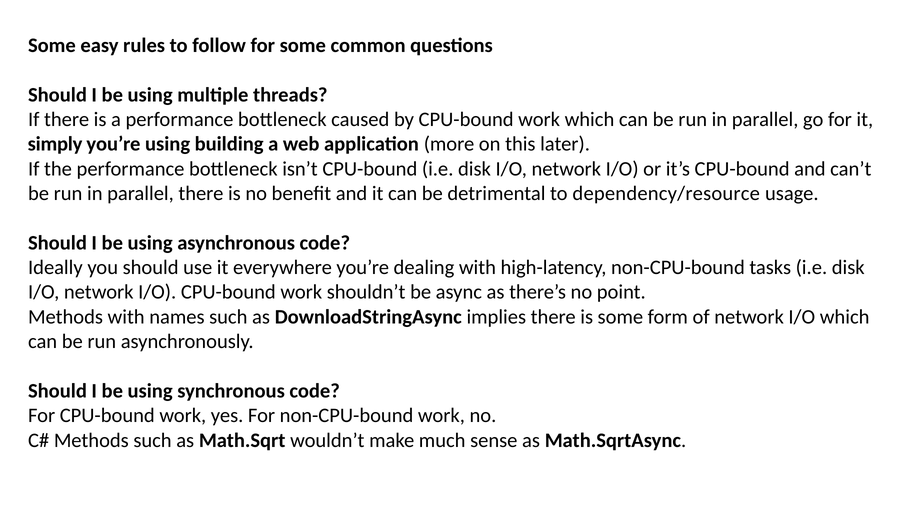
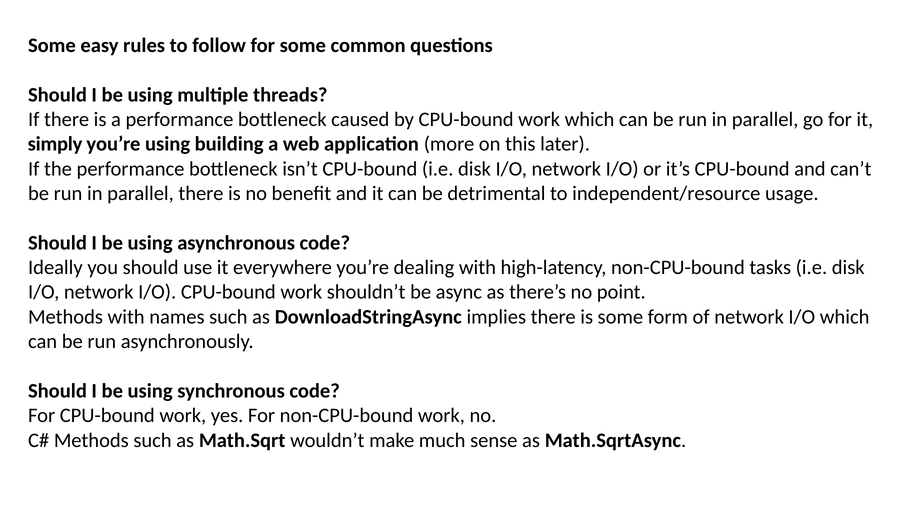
dependency/resource: dependency/resource -> independent/resource (666, 194)
